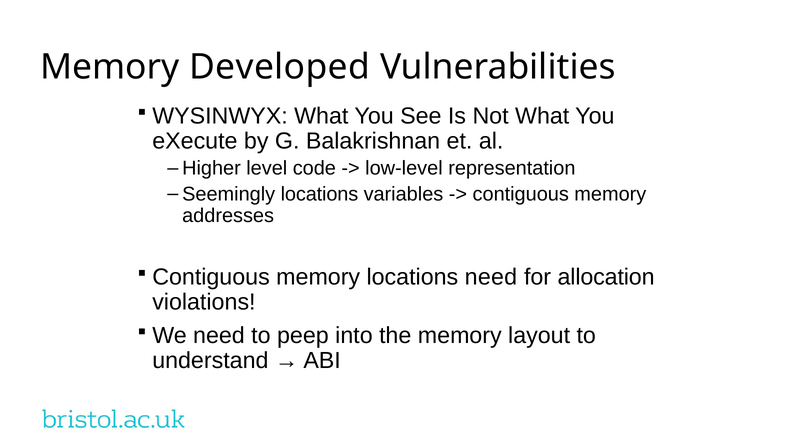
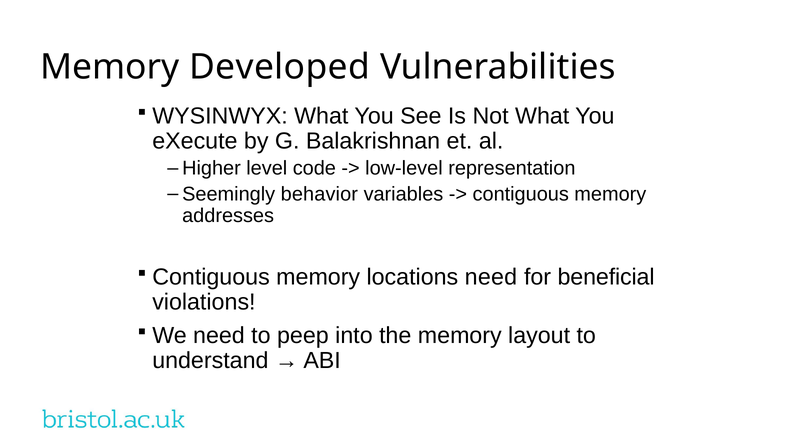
Seemingly locations: locations -> behavior (319, 194)
allocation: allocation -> beneficial (606, 277)
